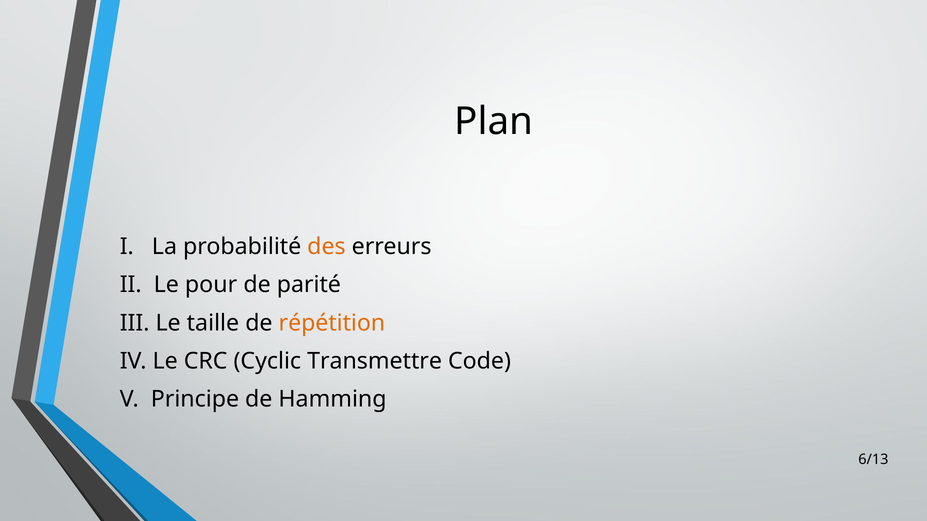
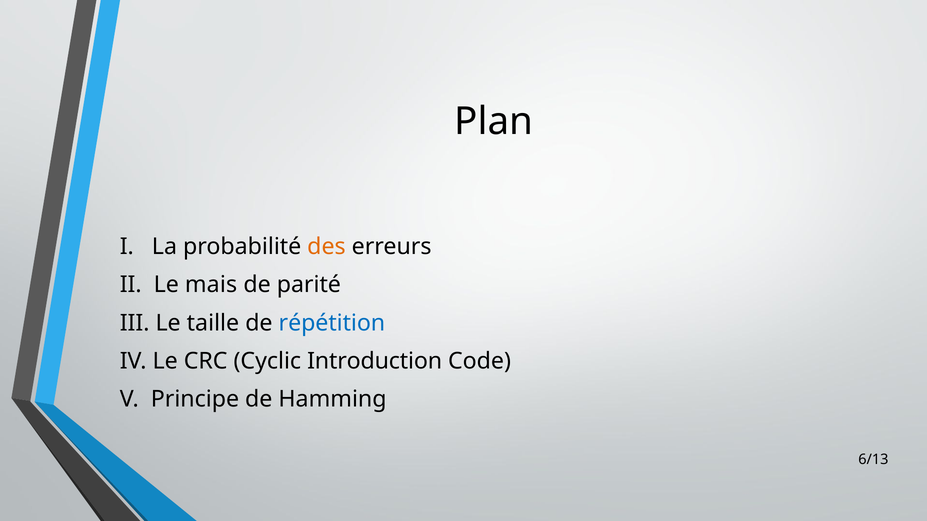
pour: pour -> mais (211, 285)
répétition colour: orange -> blue (332, 323)
Transmettre: Transmettre -> Introduction (375, 361)
